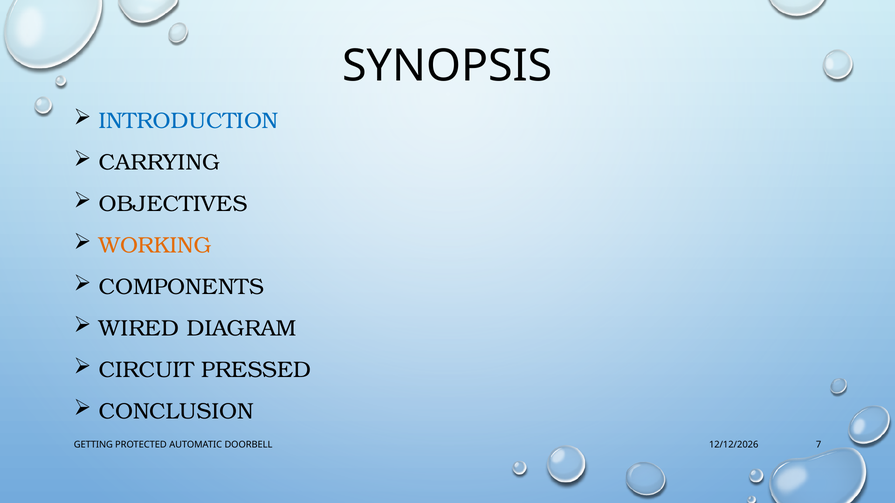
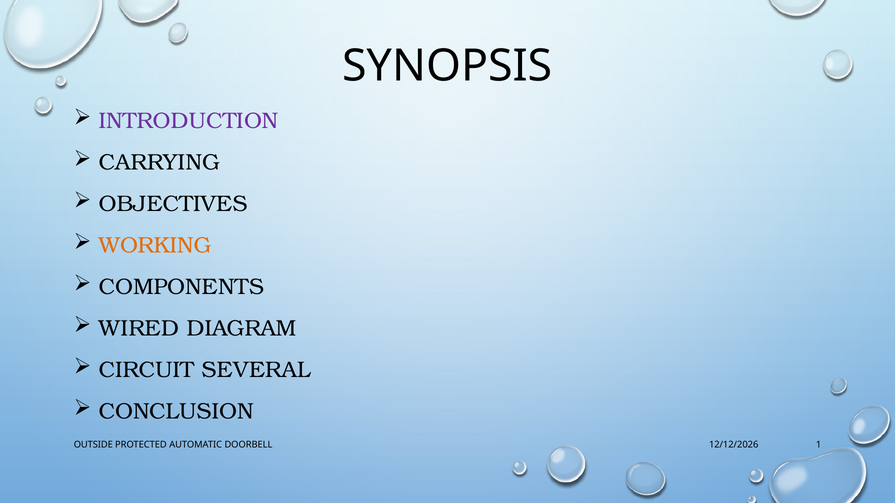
INTRODUCTION colour: blue -> purple (189, 121)
PRESSED: PRESSED -> SEVERAL (256, 370)
GETTING: GETTING -> OUTSIDE (93, 445)
7: 7 -> 1 (819, 445)
